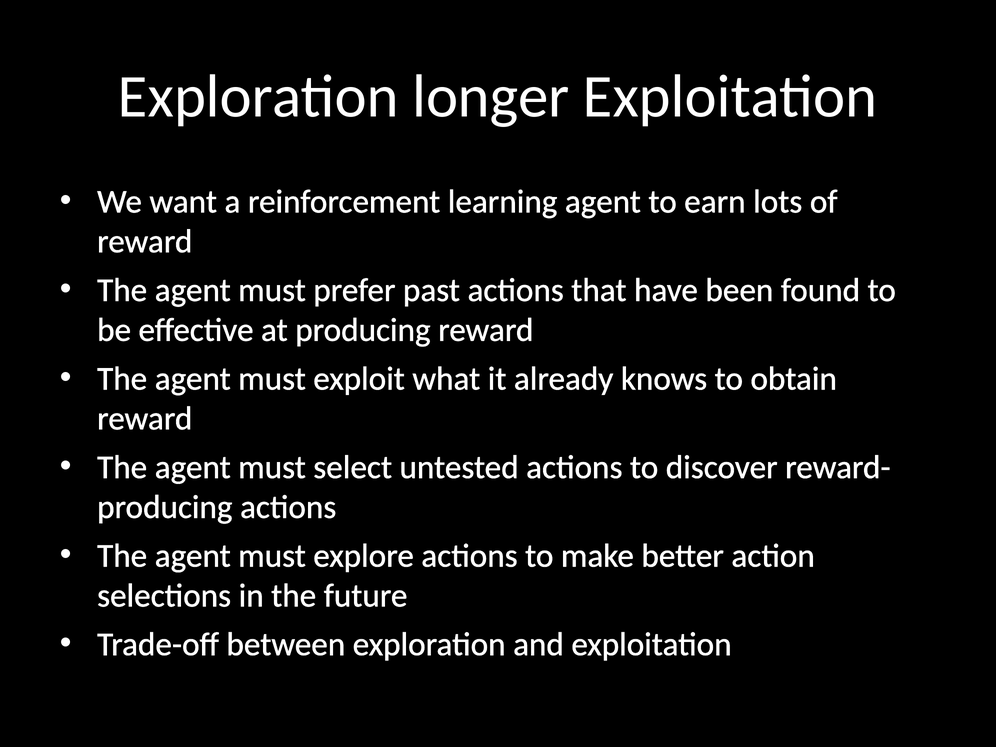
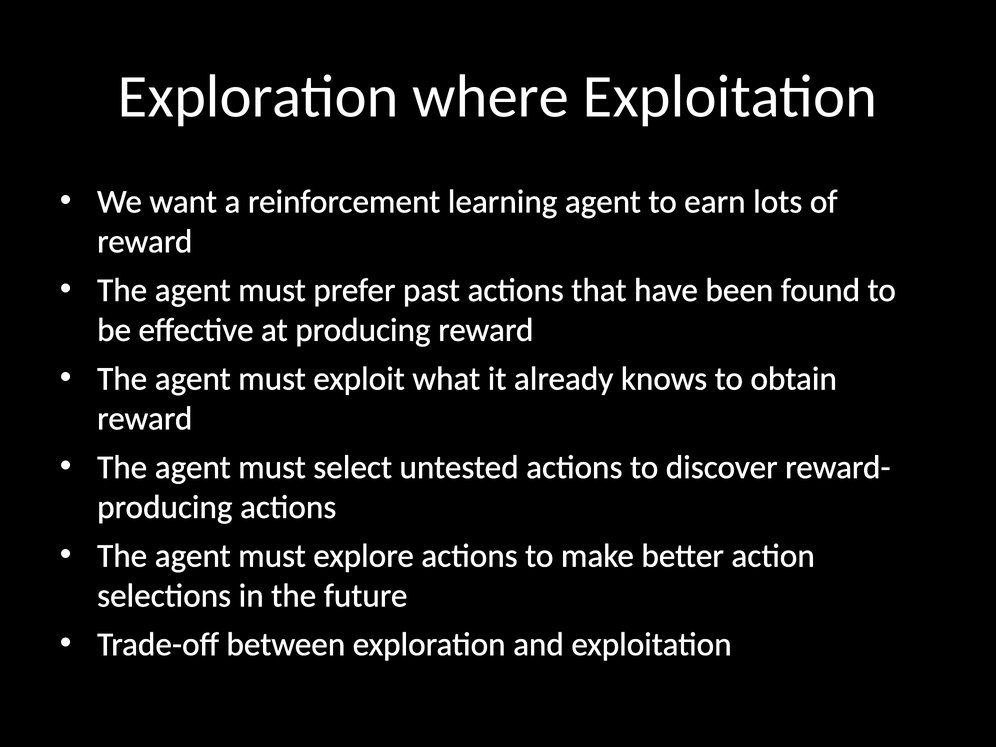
longer: longer -> where (491, 96)
